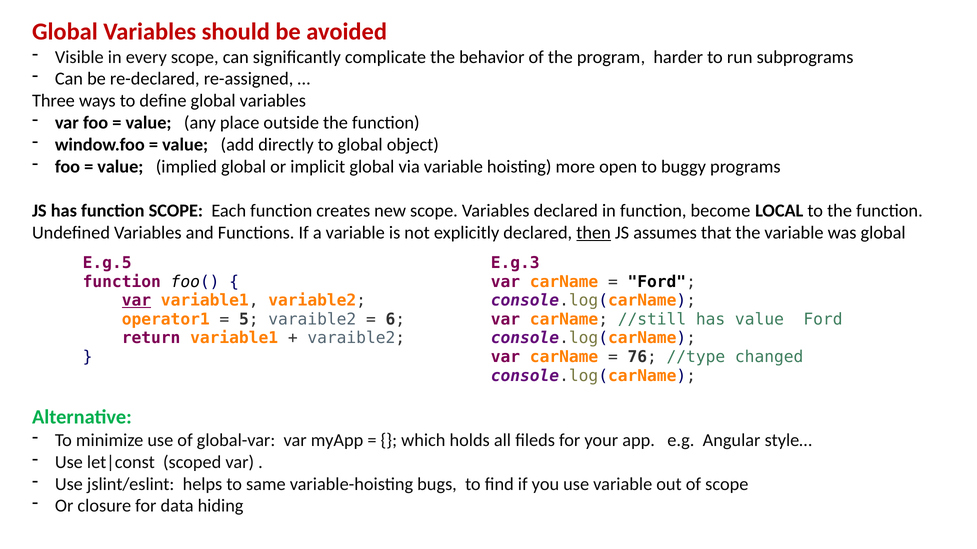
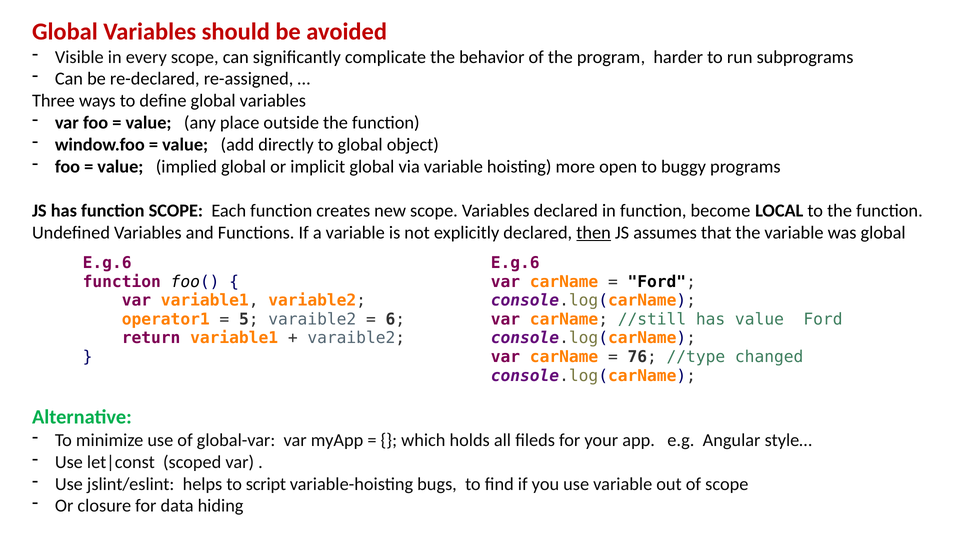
E.g.5: E.g.5 -> E.g.6 (107, 263)
E.g.3: E.g.3 -> E.g.6 (515, 263)
var underline: present -> none (136, 301)
same: same -> script (266, 484)
